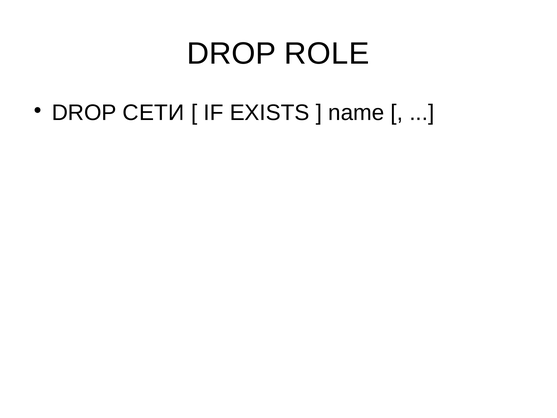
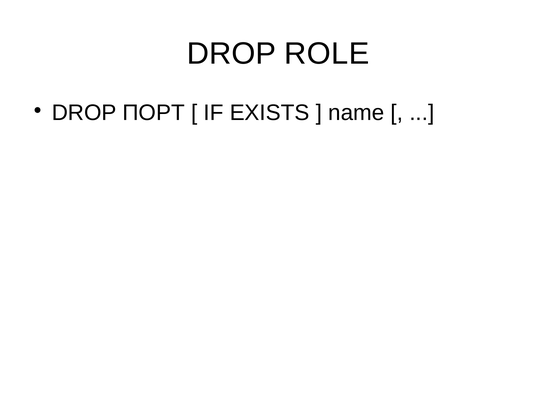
СЕТИ: СЕТИ -> ПОРТ (154, 113)
